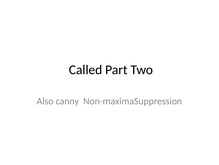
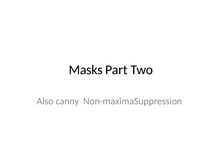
Called: Called -> Masks (86, 70)
